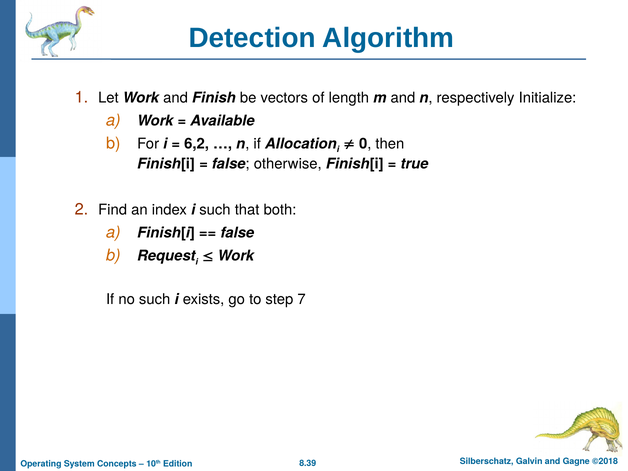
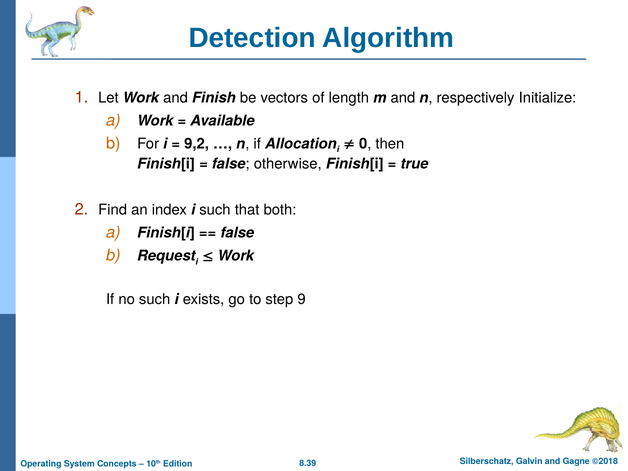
6,2: 6,2 -> 9,2 (197, 144)
7: 7 -> 9 (302, 299)
